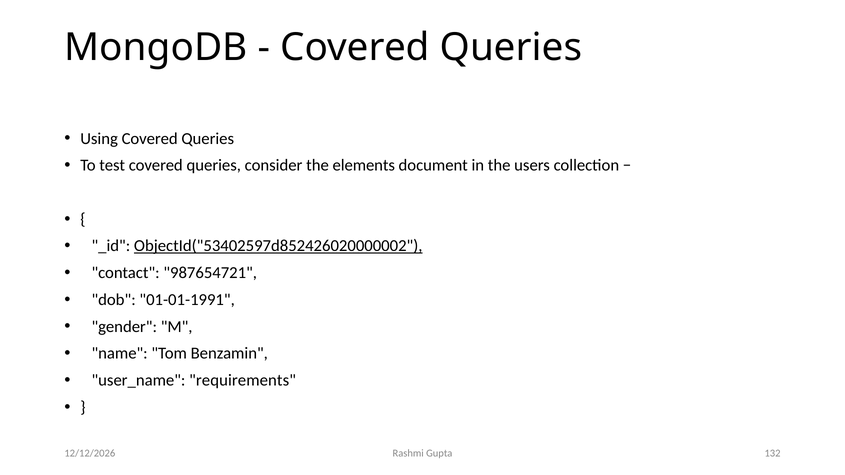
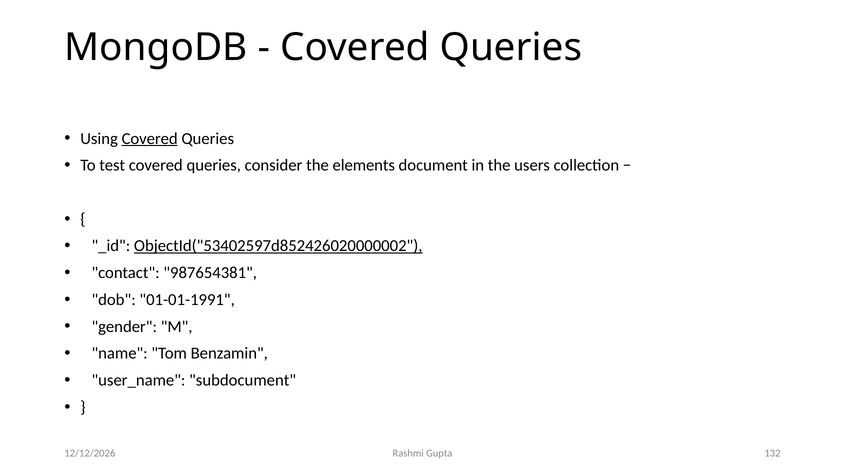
Covered underline: none -> present (150, 139)
987654721: 987654721 -> 987654381 (210, 273)
requirements: requirements -> subdocument (243, 380)
